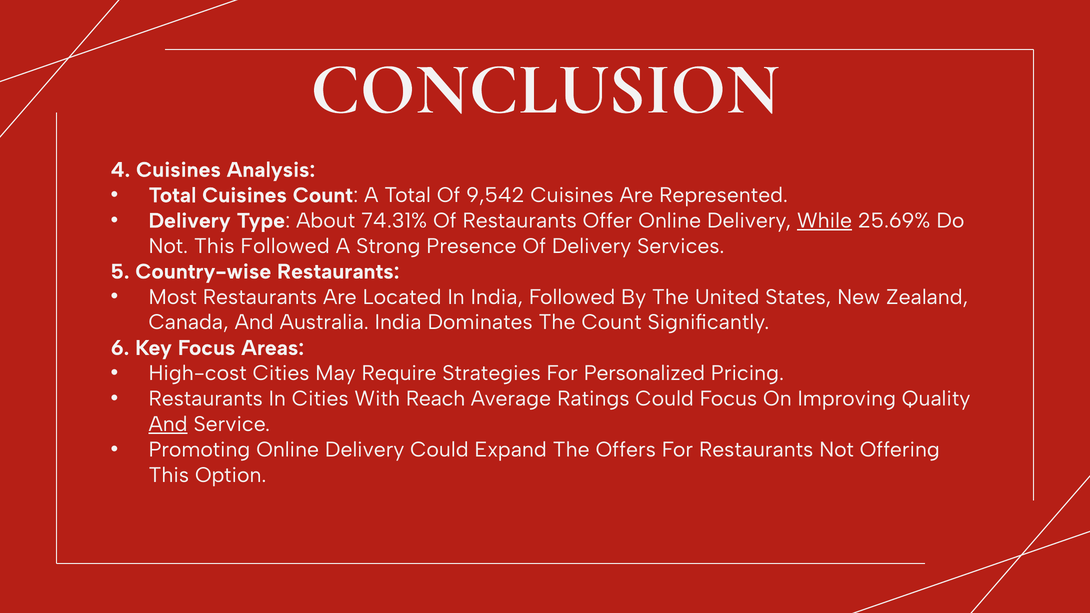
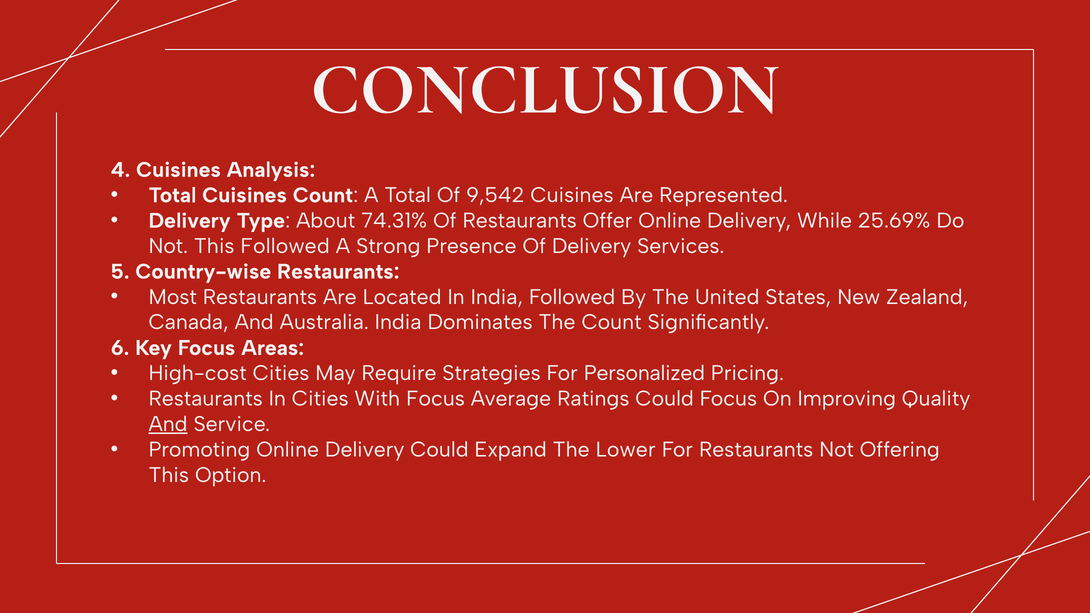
While underline: present -> none (825, 221)
With Reach: Reach -> Focus (436, 399)
Offers: Offers -> Lower (626, 450)
